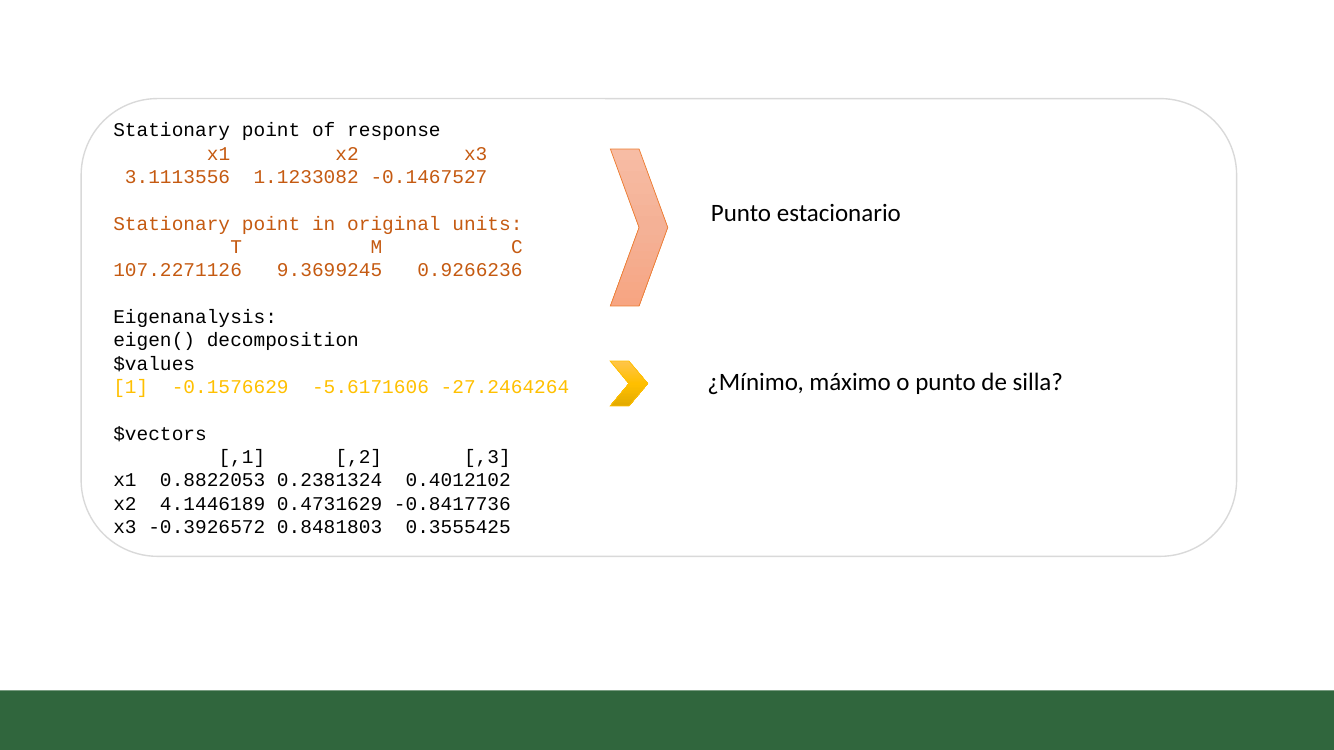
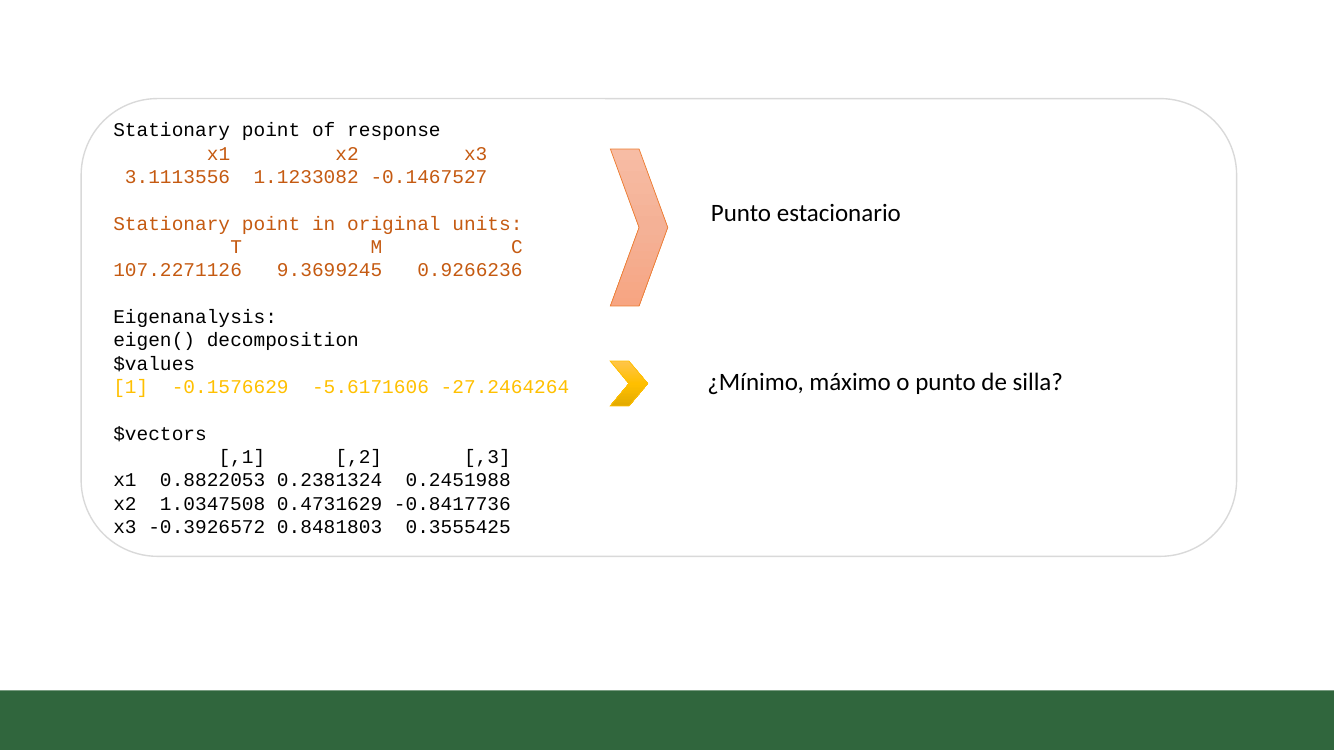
0.4012102: 0.4012102 -> 0.2451988 (458, 481)
4.1446189: 4.1446189 -> 1.0347508 (213, 504)
